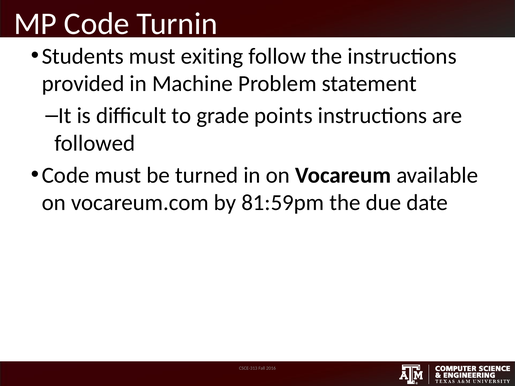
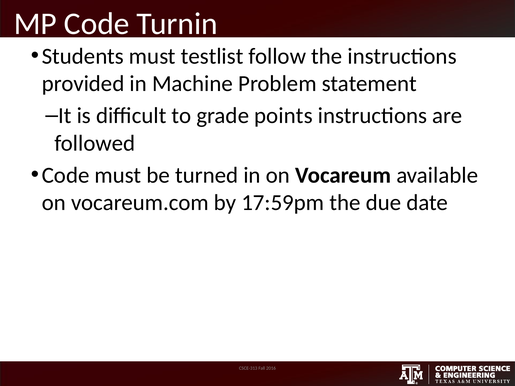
exiting: exiting -> testlist (212, 56)
81:59pm: 81:59pm -> 17:59pm (283, 203)
